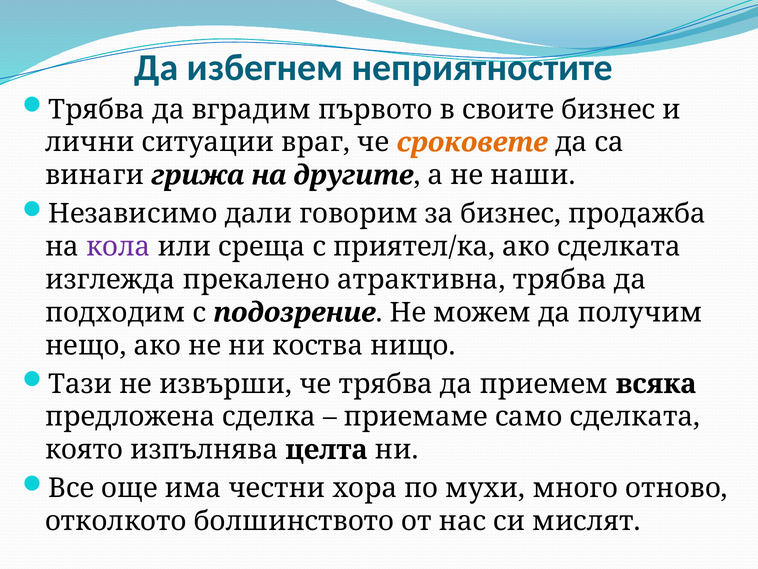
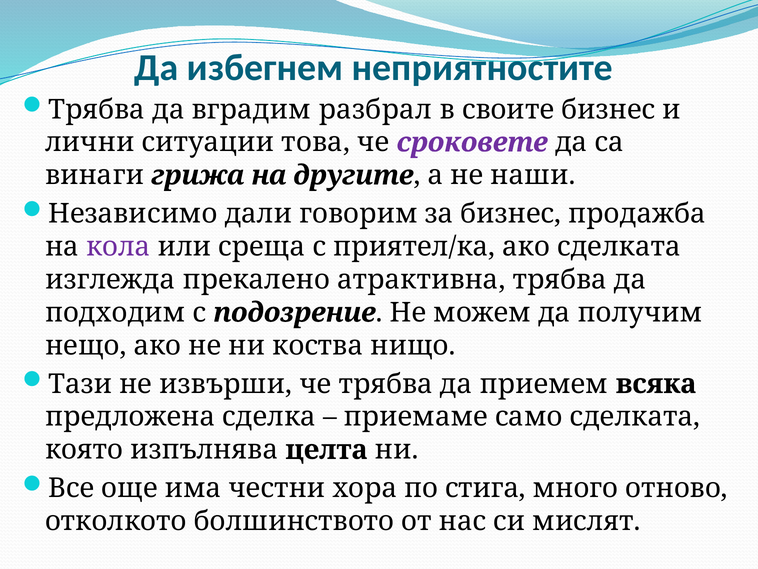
първото: първото -> разбрал (375, 109)
враг: враг -> това (316, 142)
сроковете colour: orange -> purple (472, 142)
мухи: мухи -> стига (486, 488)
